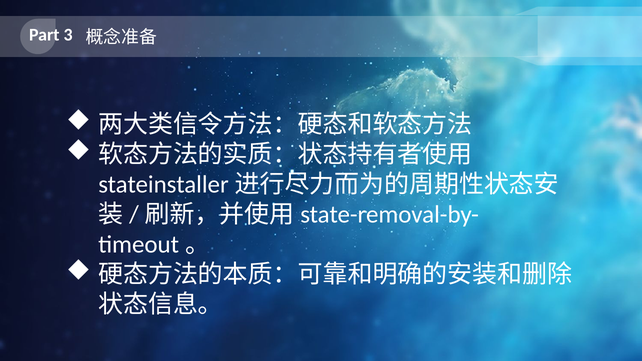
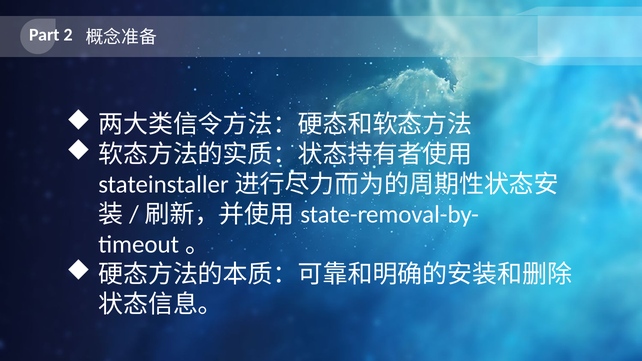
3: 3 -> 2 (68, 35)
